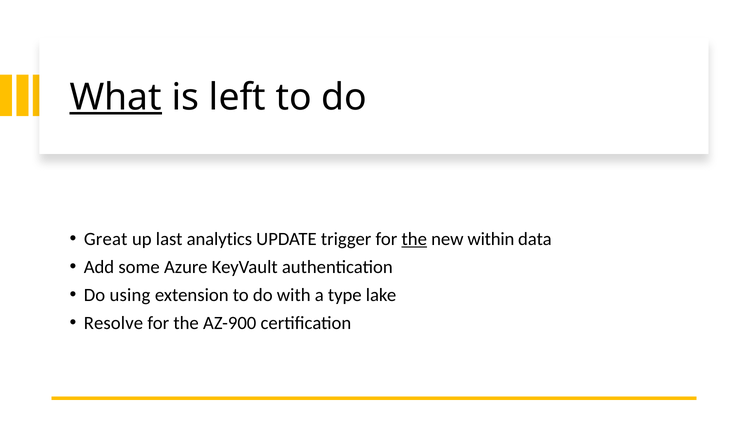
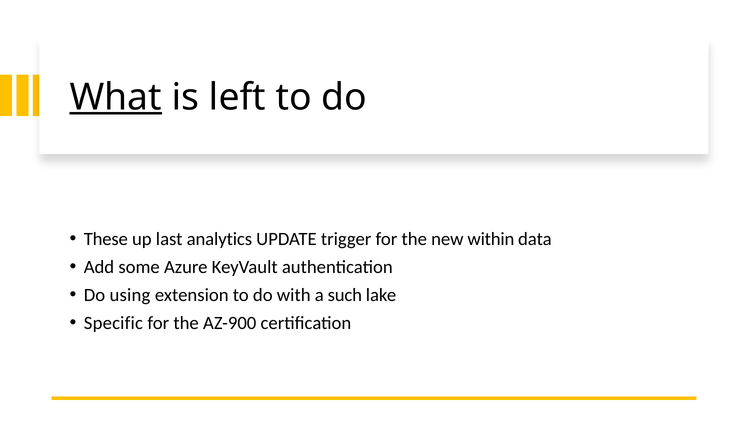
Great: Great -> These (106, 239)
the underline: present -> none (414, 239)
type: type -> such (345, 295)
Resolve: Resolve -> Specific (113, 323)
